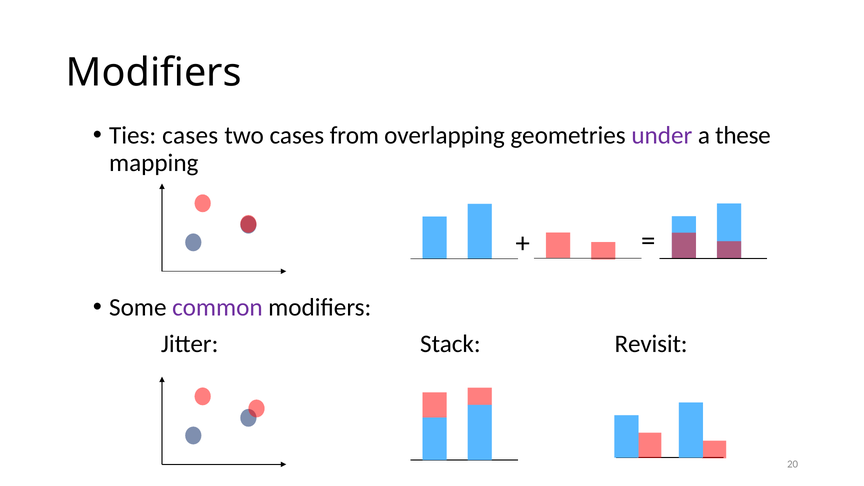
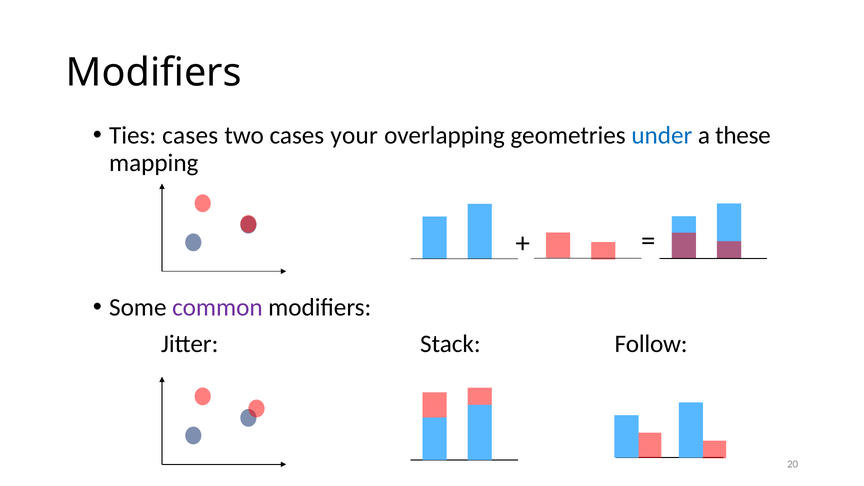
from: from -> your (354, 136)
under colour: purple -> blue (662, 136)
Revisit: Revisit -> Follow (651, 344)
